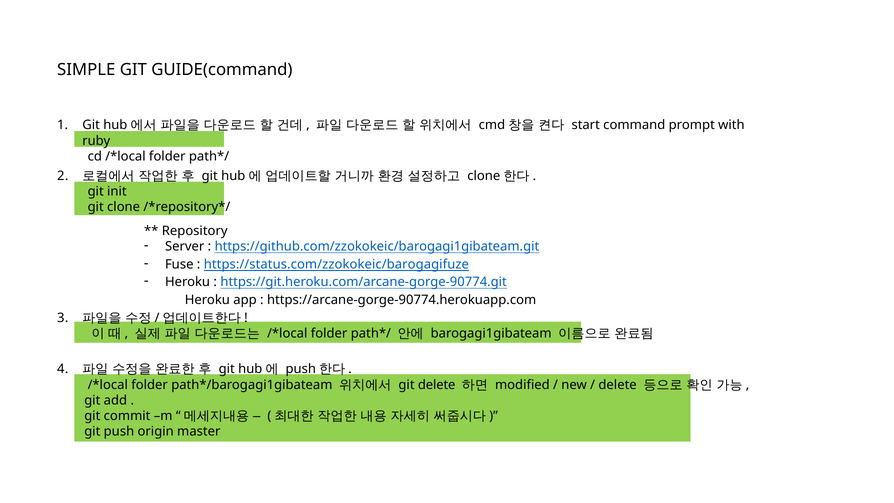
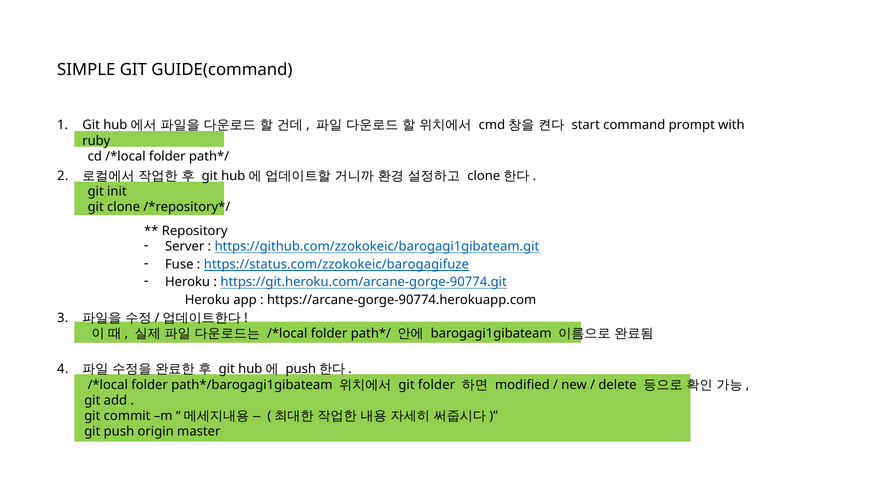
git delete: delete -> folder (437, 385)
